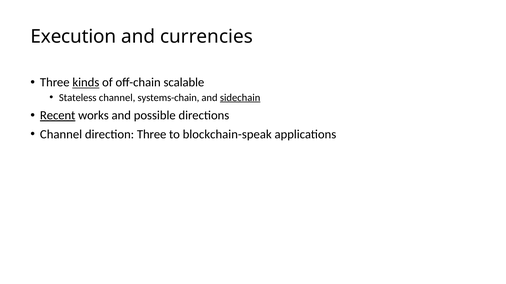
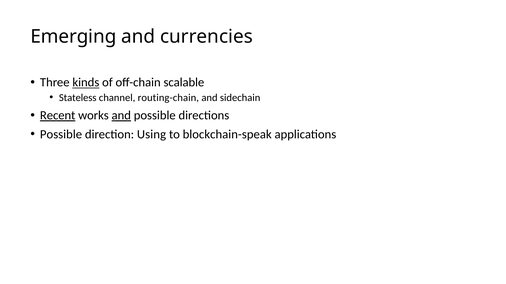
Execution: Execution -> Emerging (73, 37)
systems-chain: systems-chain -> routing-chain (168, 98)
sidechain underline: present -> none (240, 98)
and underline: none -> present (121, 116)
Channel: Channel -> Possible (61, 135)
direction Three: Three -> Using (152, 135)
